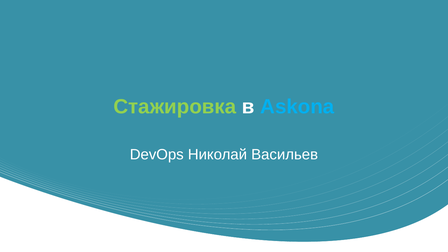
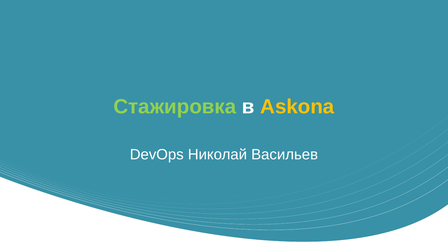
Askona colour: light blue -> yellow (297, 107)
